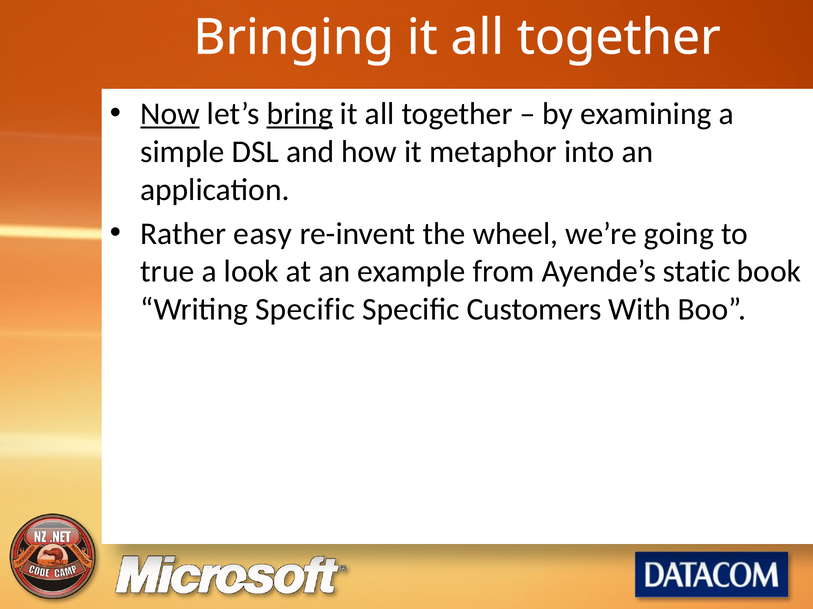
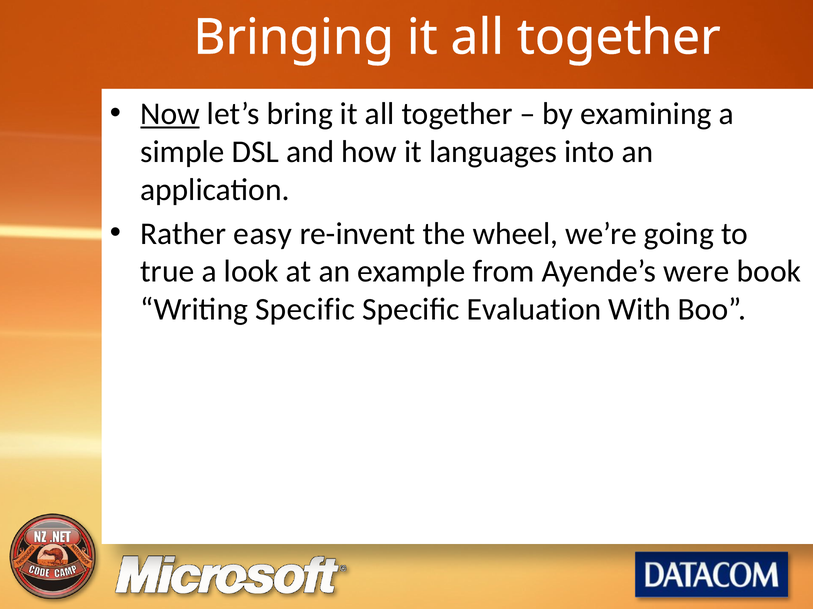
bring underline: present -> none (300, 114)
metaphor: metaphor -> languages (493, 152)
static: static -> were (696, 272)
Customers: Customers -> Evaluation (534, 310)
